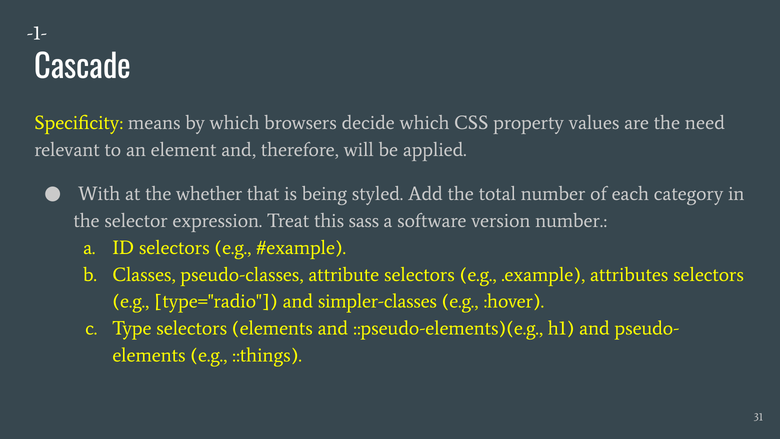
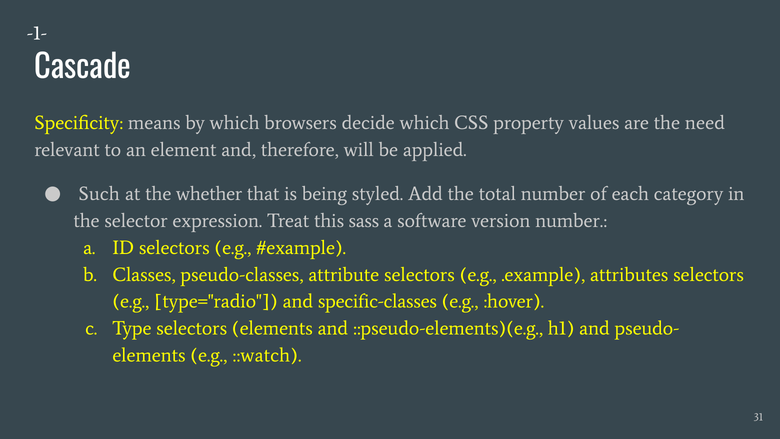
With: With -> Such (99, 194)
simpler-classes: simpler-classes -> specific-classes (377, 301)
::things: ::things -> ::watch (267, 355)
